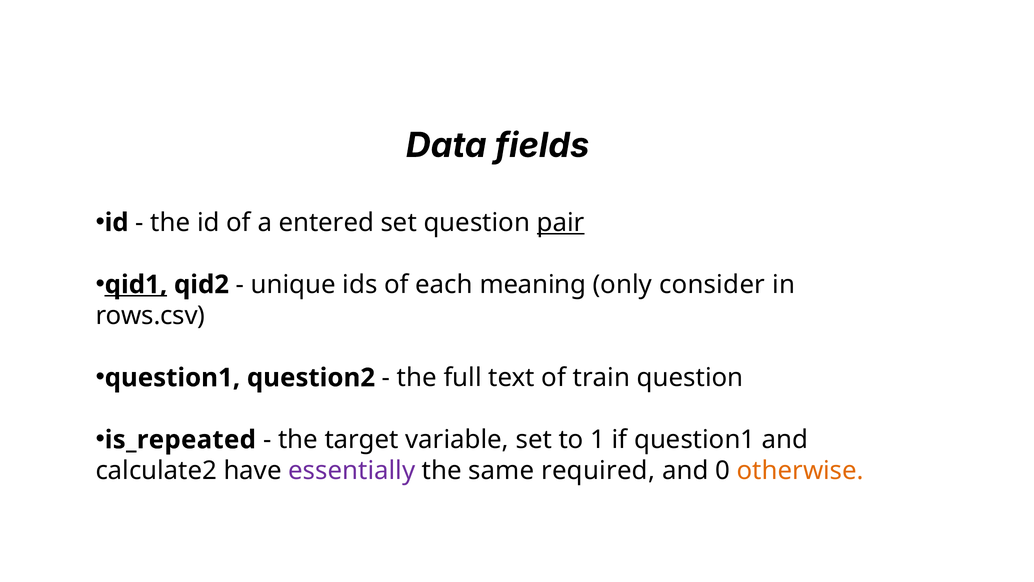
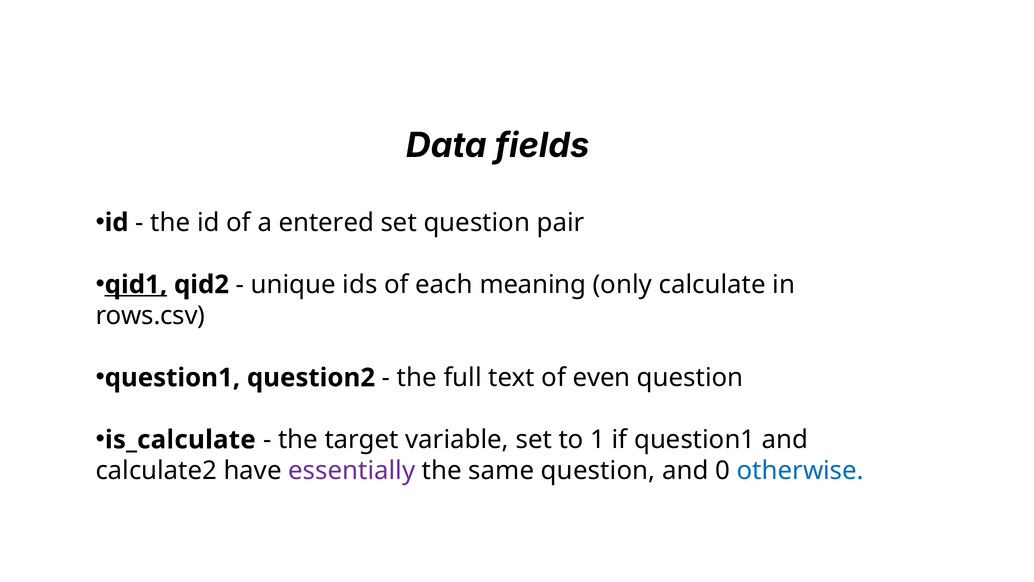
pair underline: present -> none (561, 222)
consider: consider -> calculate (712, 284)
train: train -> even (602, 377)
is_repeated: is_repeated -> is_calculate (180, 440)
same required: required -> question (598, 471)
otherwise colour: orange -> blue (800, 471)
